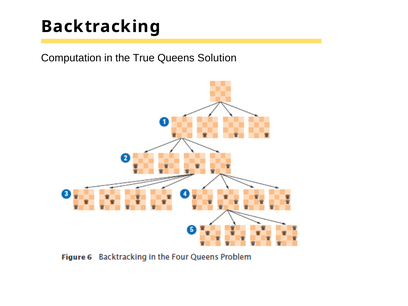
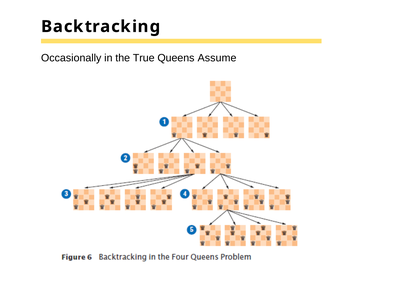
Computation: Computation -> Occasionally (71, 58)
Solution: Solution -> Assume (217, 58)
